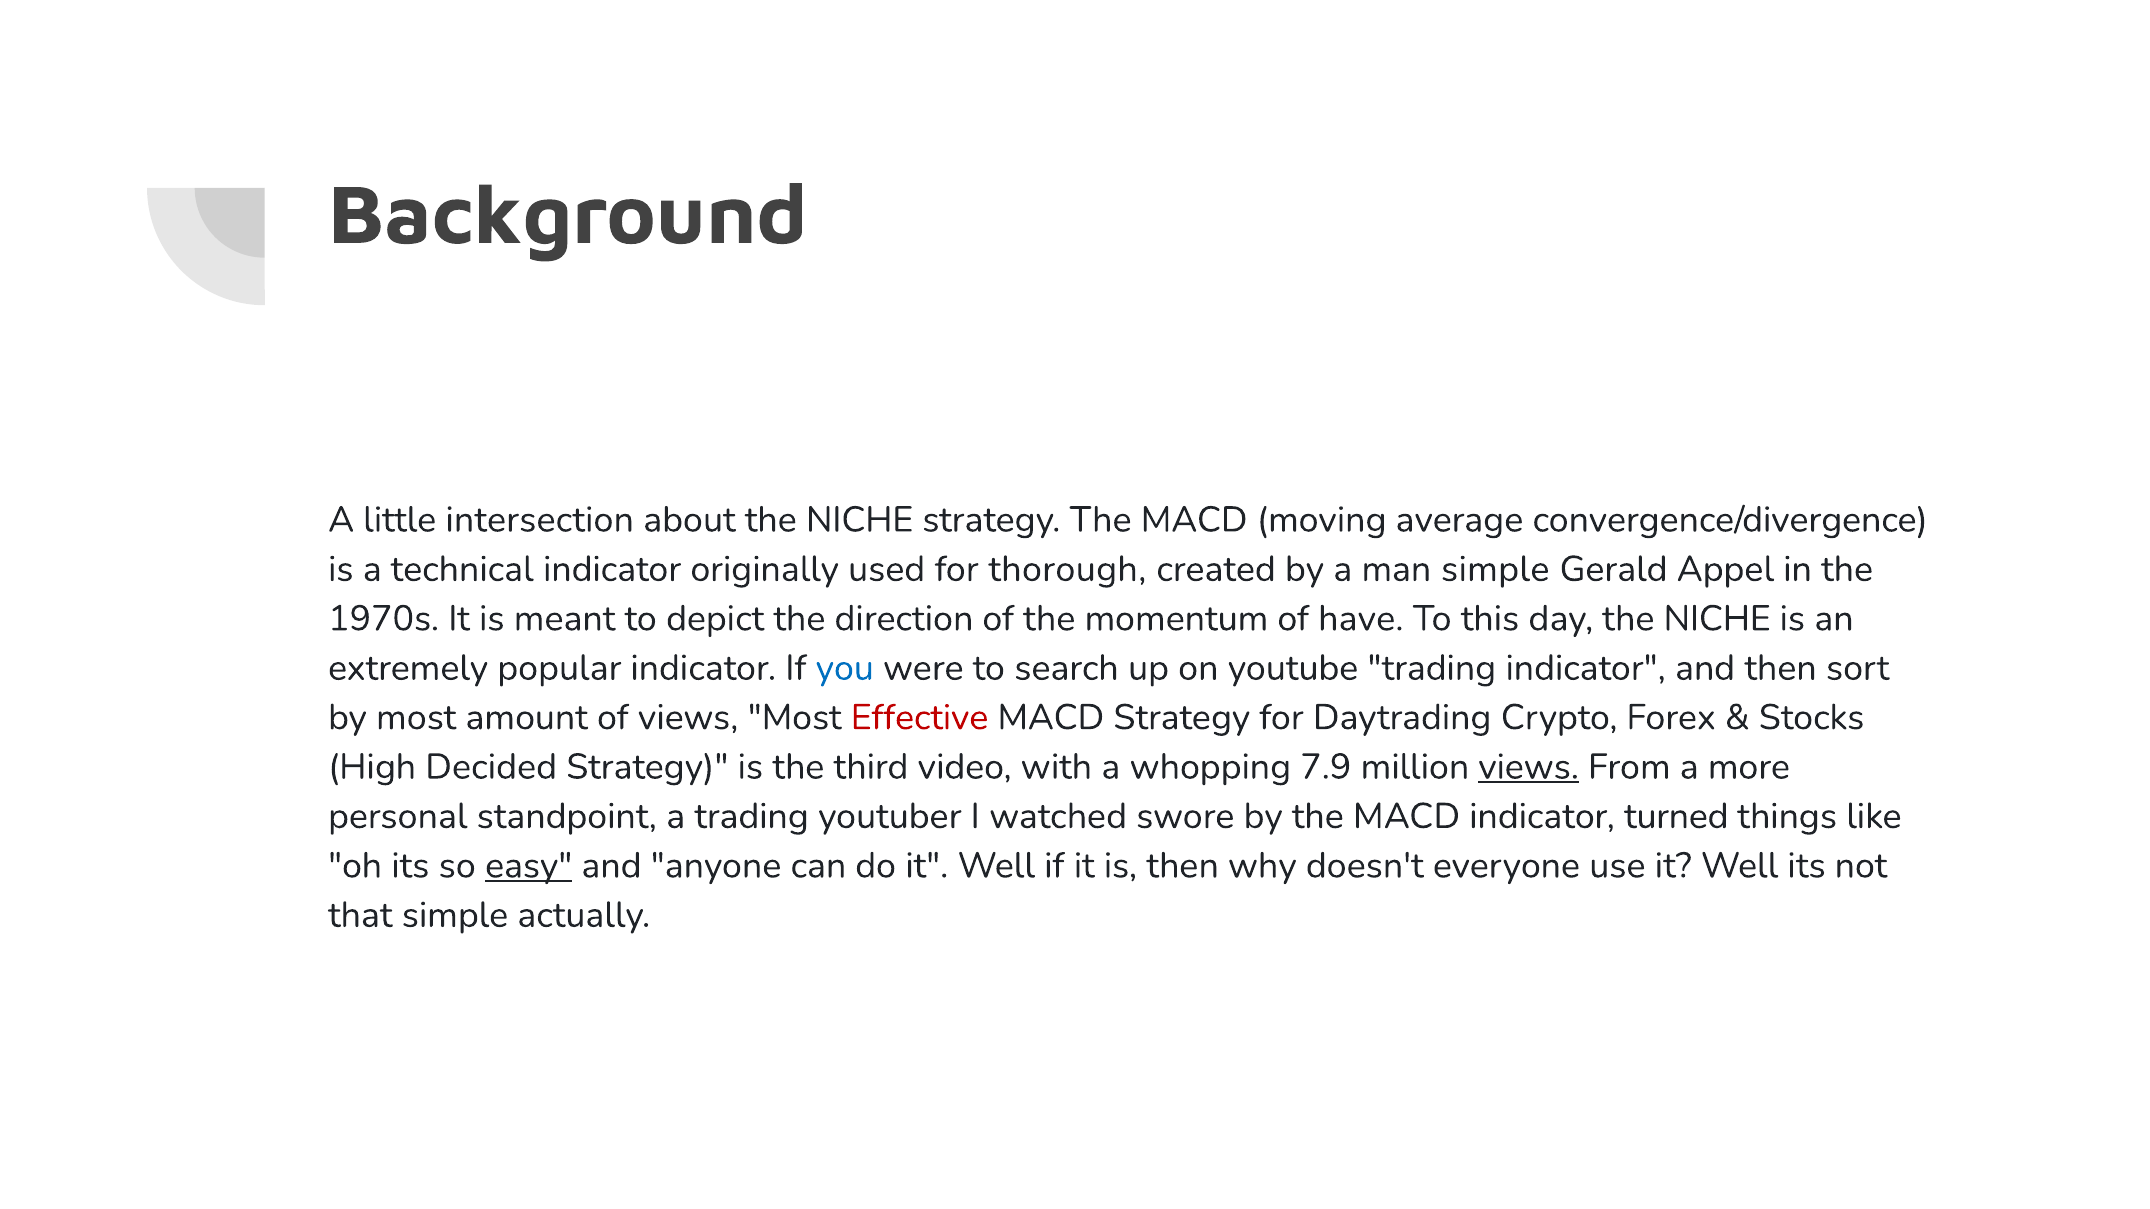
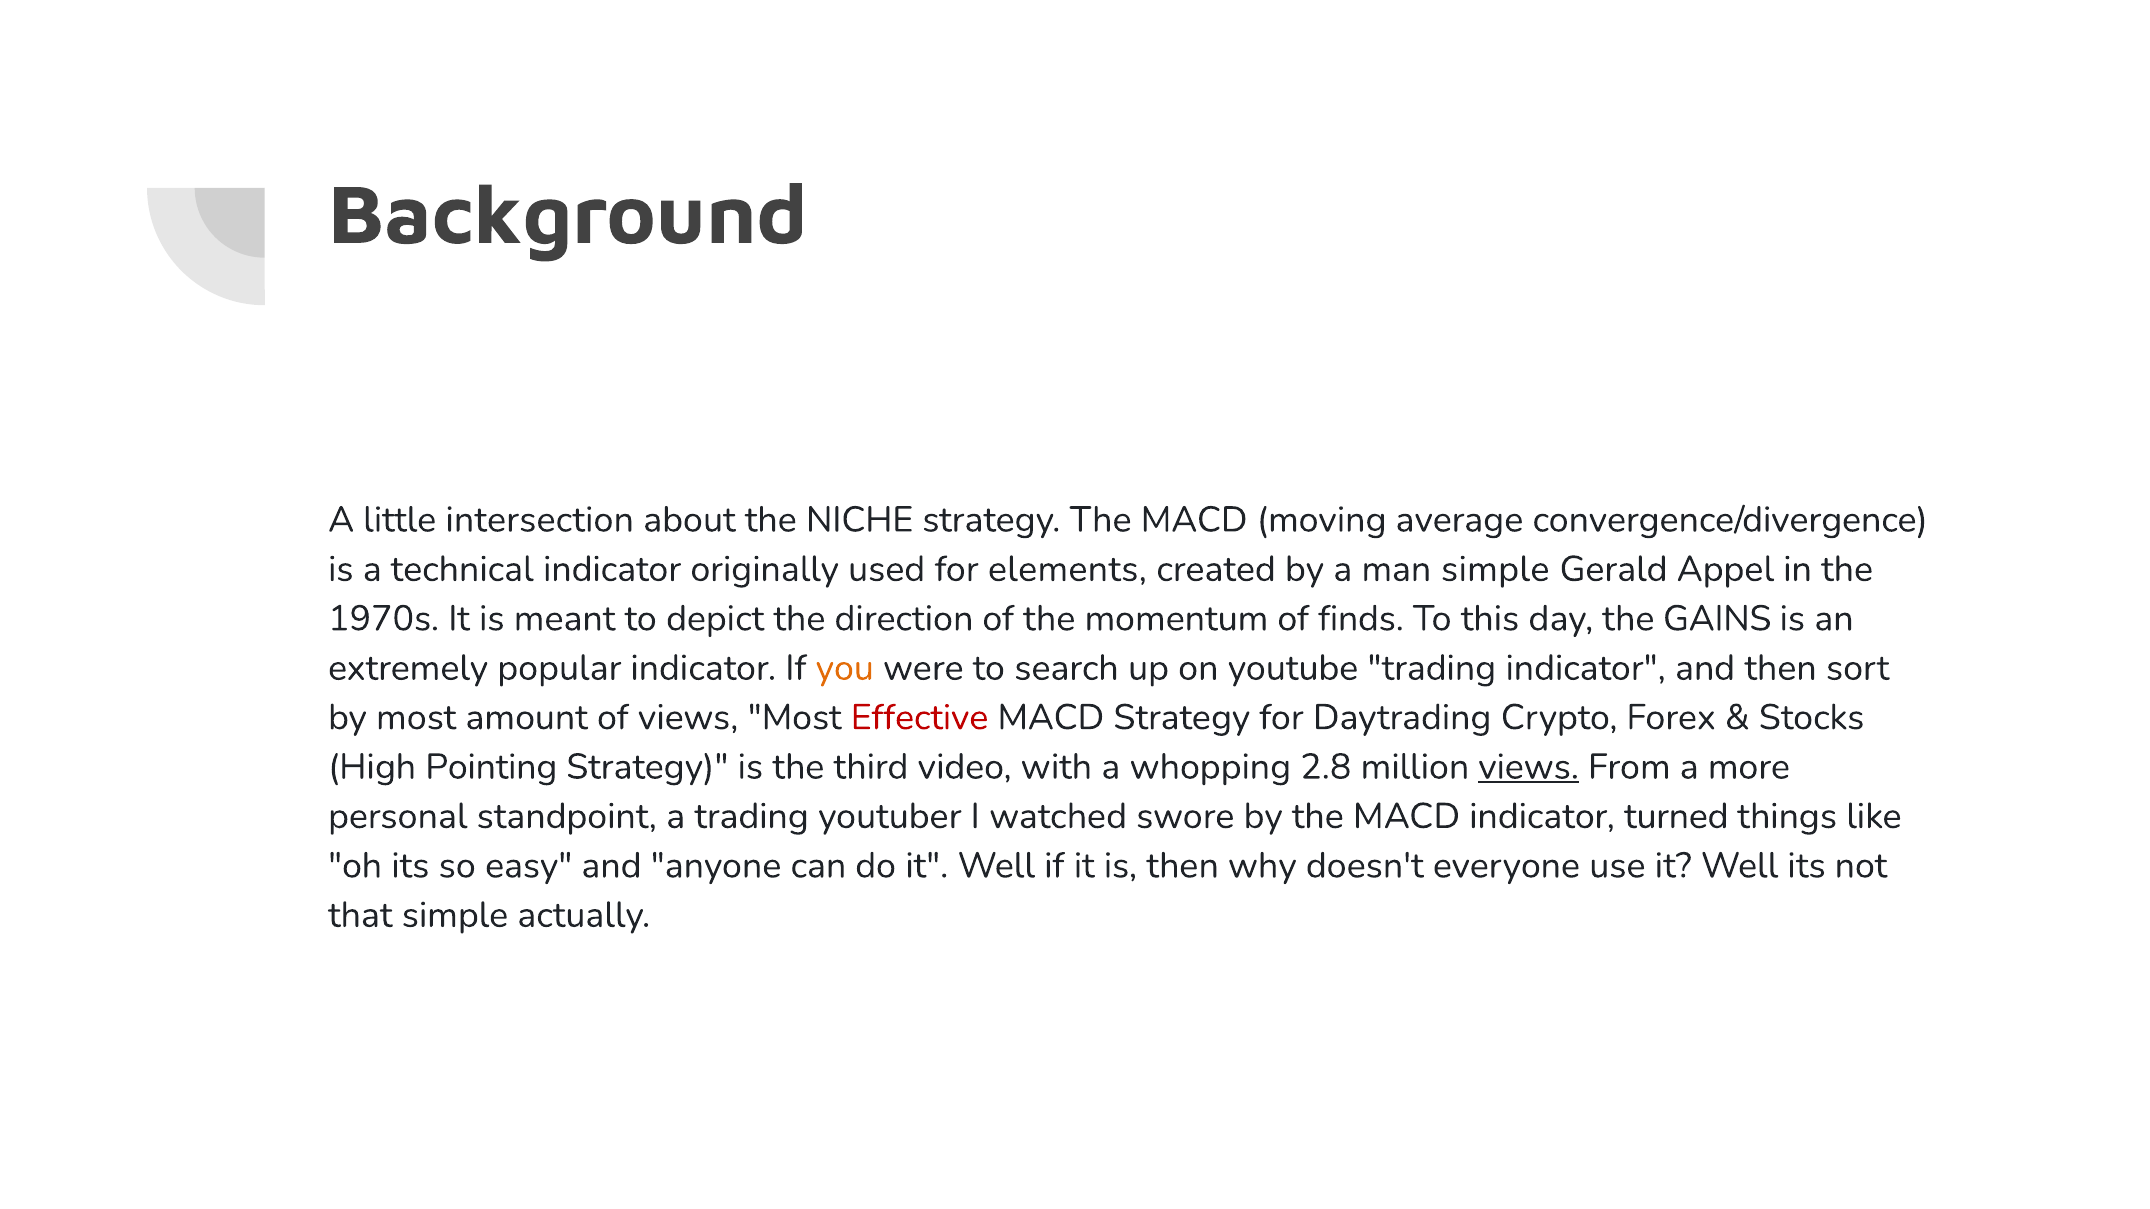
thorough: thorough -> elements (1067, 569)
have: have -> finds (1361, 619)
day the NICHE: NICHE -> GAINS (1717, 619)
you colour: blue -> orange (845, 668)
Decided: Decided -> Pointing (491, 767)
7.9: 7.9 -> 2.8 (1326, 767)
easy underline: present -> none (529, 866)
